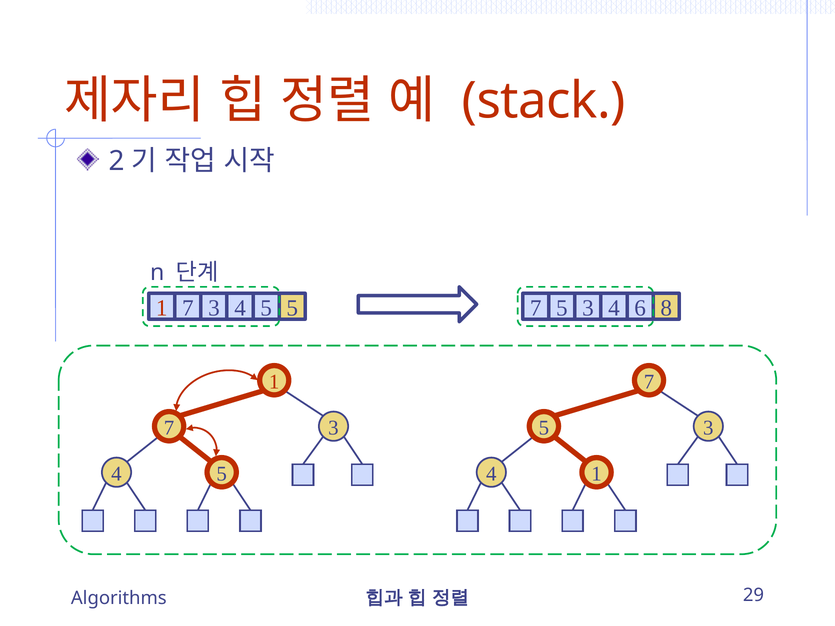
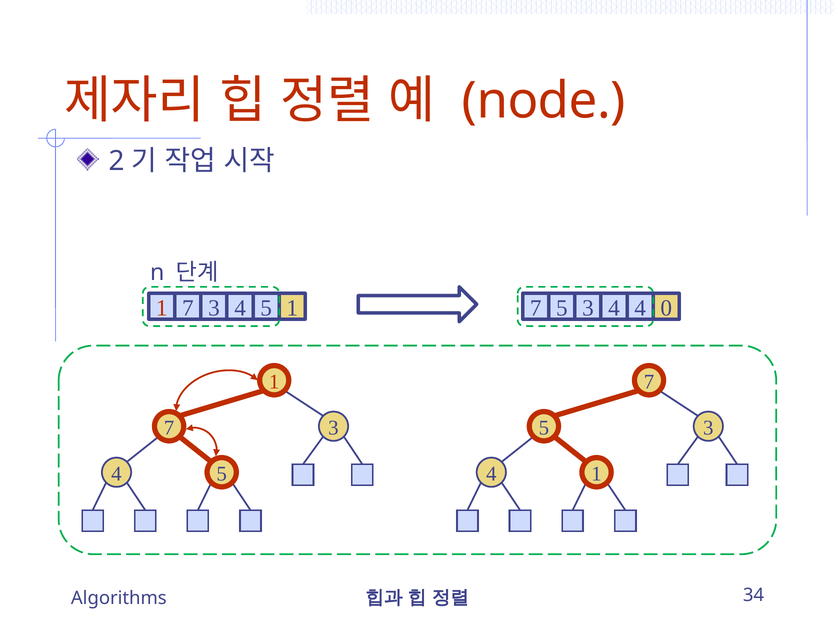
stack: stack -> node (544, 101)
5 5: 5 -> 1 (292, 308)
4 6: 6 -> 4 (640, 308)
8: 8 -> 0 (666, 308)
29: 29 -> 34 (753, 595)
